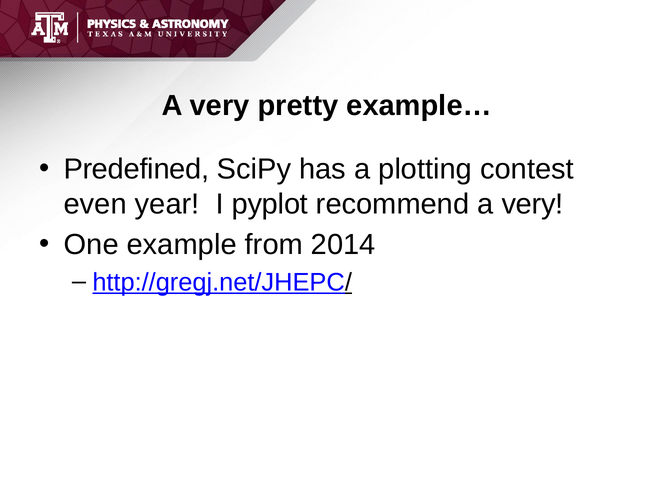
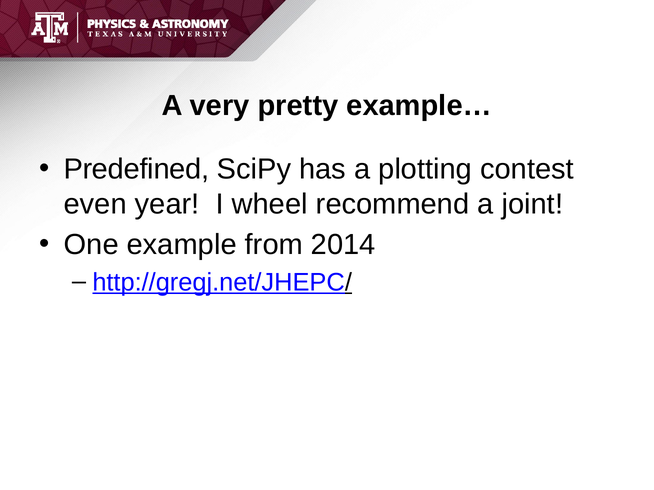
pyplot: pyplot -> wheel (270, 204)
recommend a very: very -> joint (532, 204)
